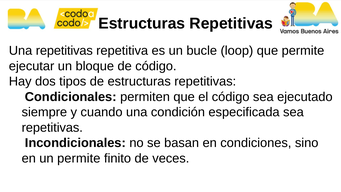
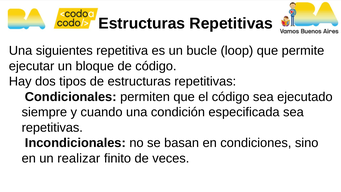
Una repetitivas: repetitivas -> siguientes (64, 51)
un permite: permite -> realizar (79, 158)
